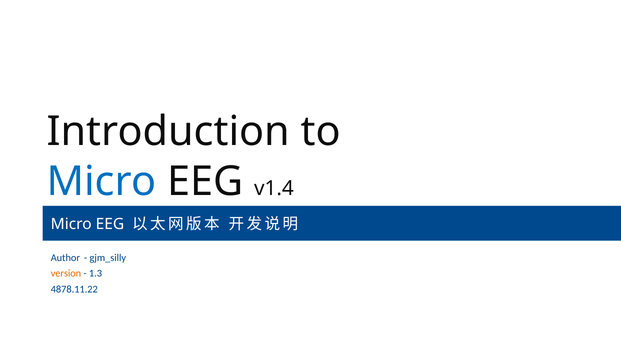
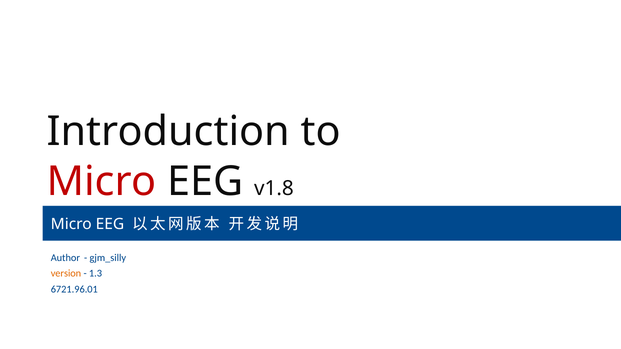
Micro colour: blue -> red (102, 182)
v1.4: v1.4 -> v1.8 (274, 188)
4878.11.22: 4878.11.22 -> 6721.96.01 (74, 289)
